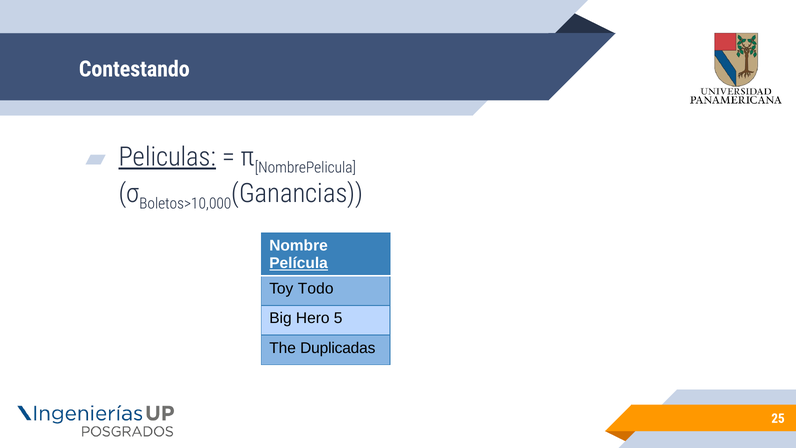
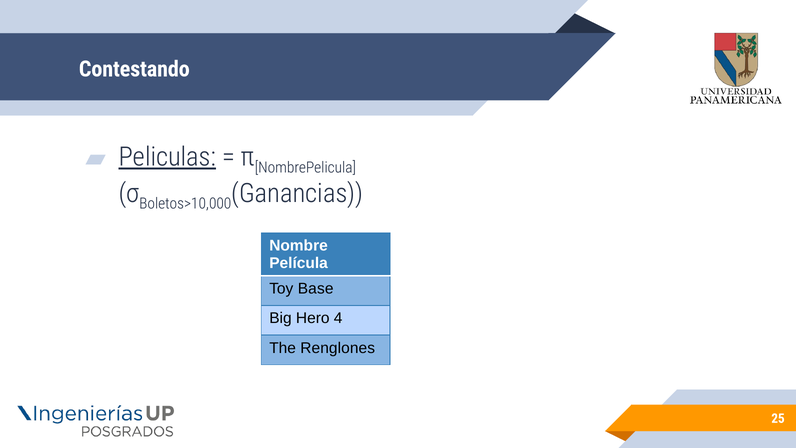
Película underline: present -> none (299, 263)
Todo: Todo -> Base (316, 289)
5: 5 -> 4 (338, 318)
Duplicadas: Duplicadas -> Renglones (338, 348)
